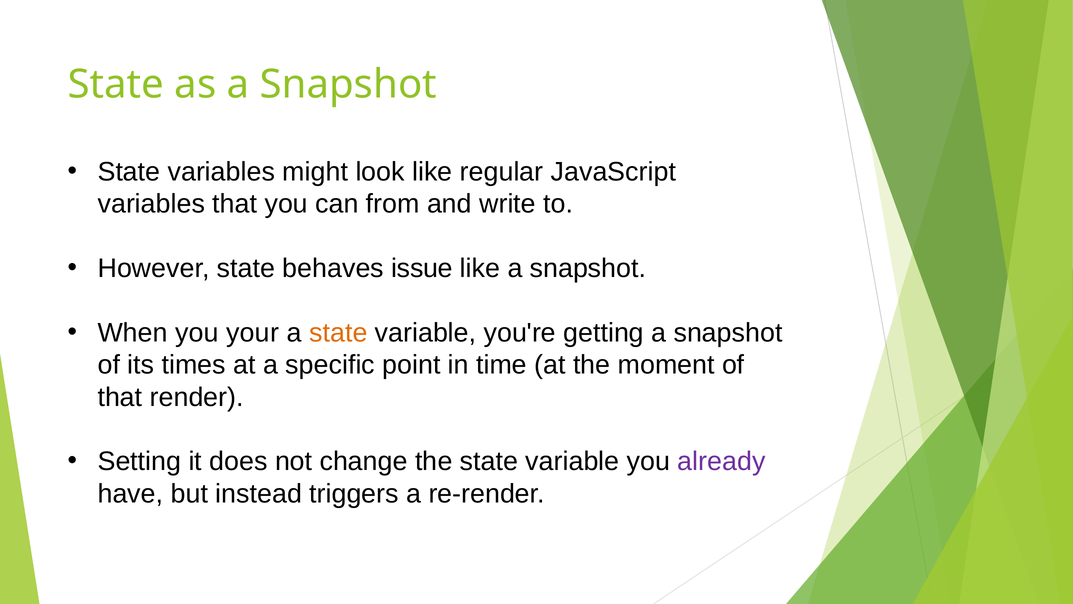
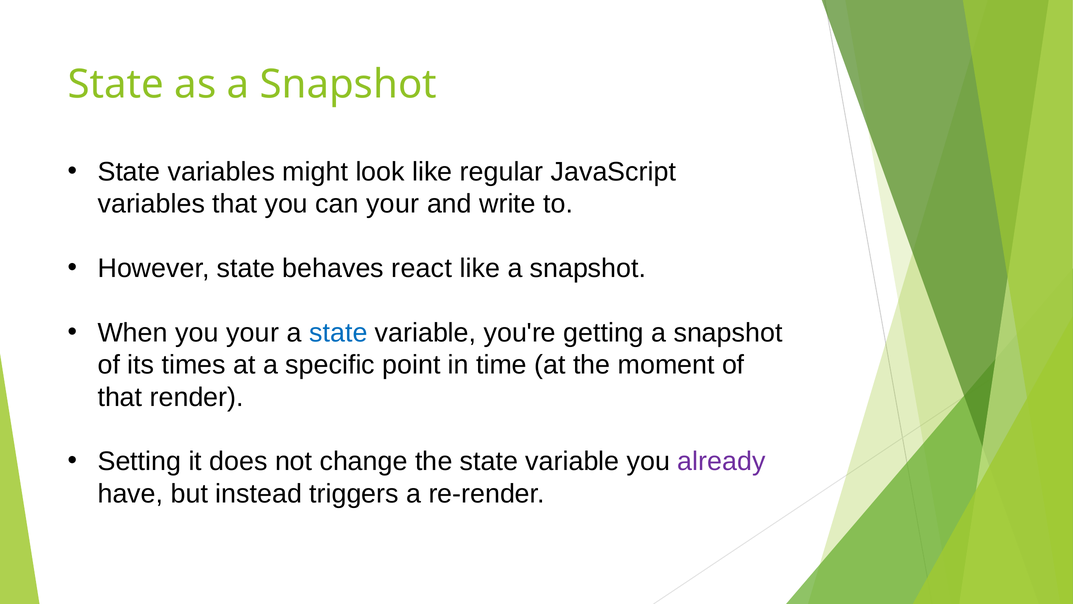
can from: from -> your (393, 204)
issue: issue -> react (422, 268)
state colour: orange -> blue (338, 332)
